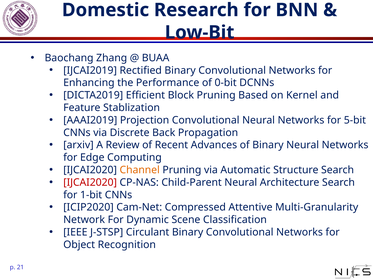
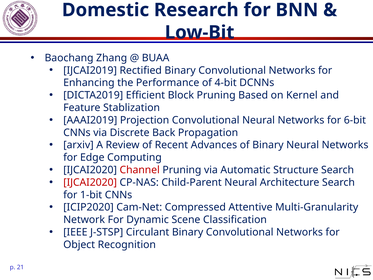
0-bit: 0-bit -> 4-bit (226, 83)
5-bit: 5-bit -> 6-bit (355, 120)
Channel colour: orange -> red (140, 170)
